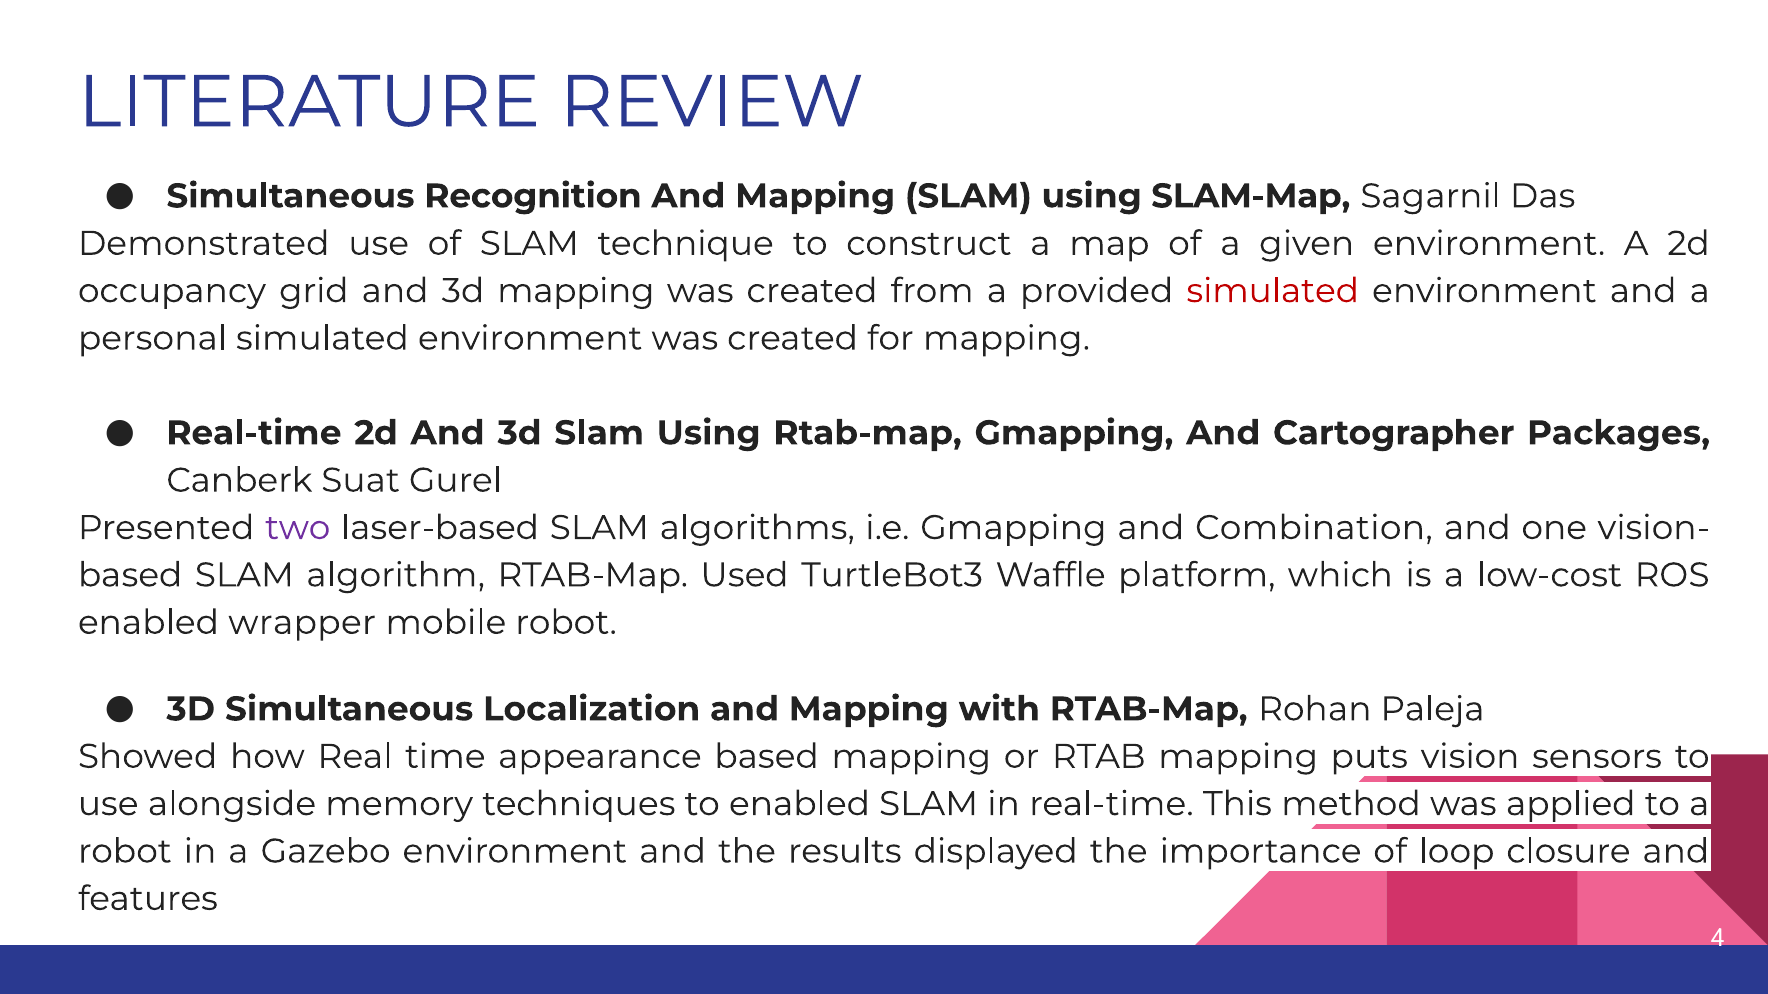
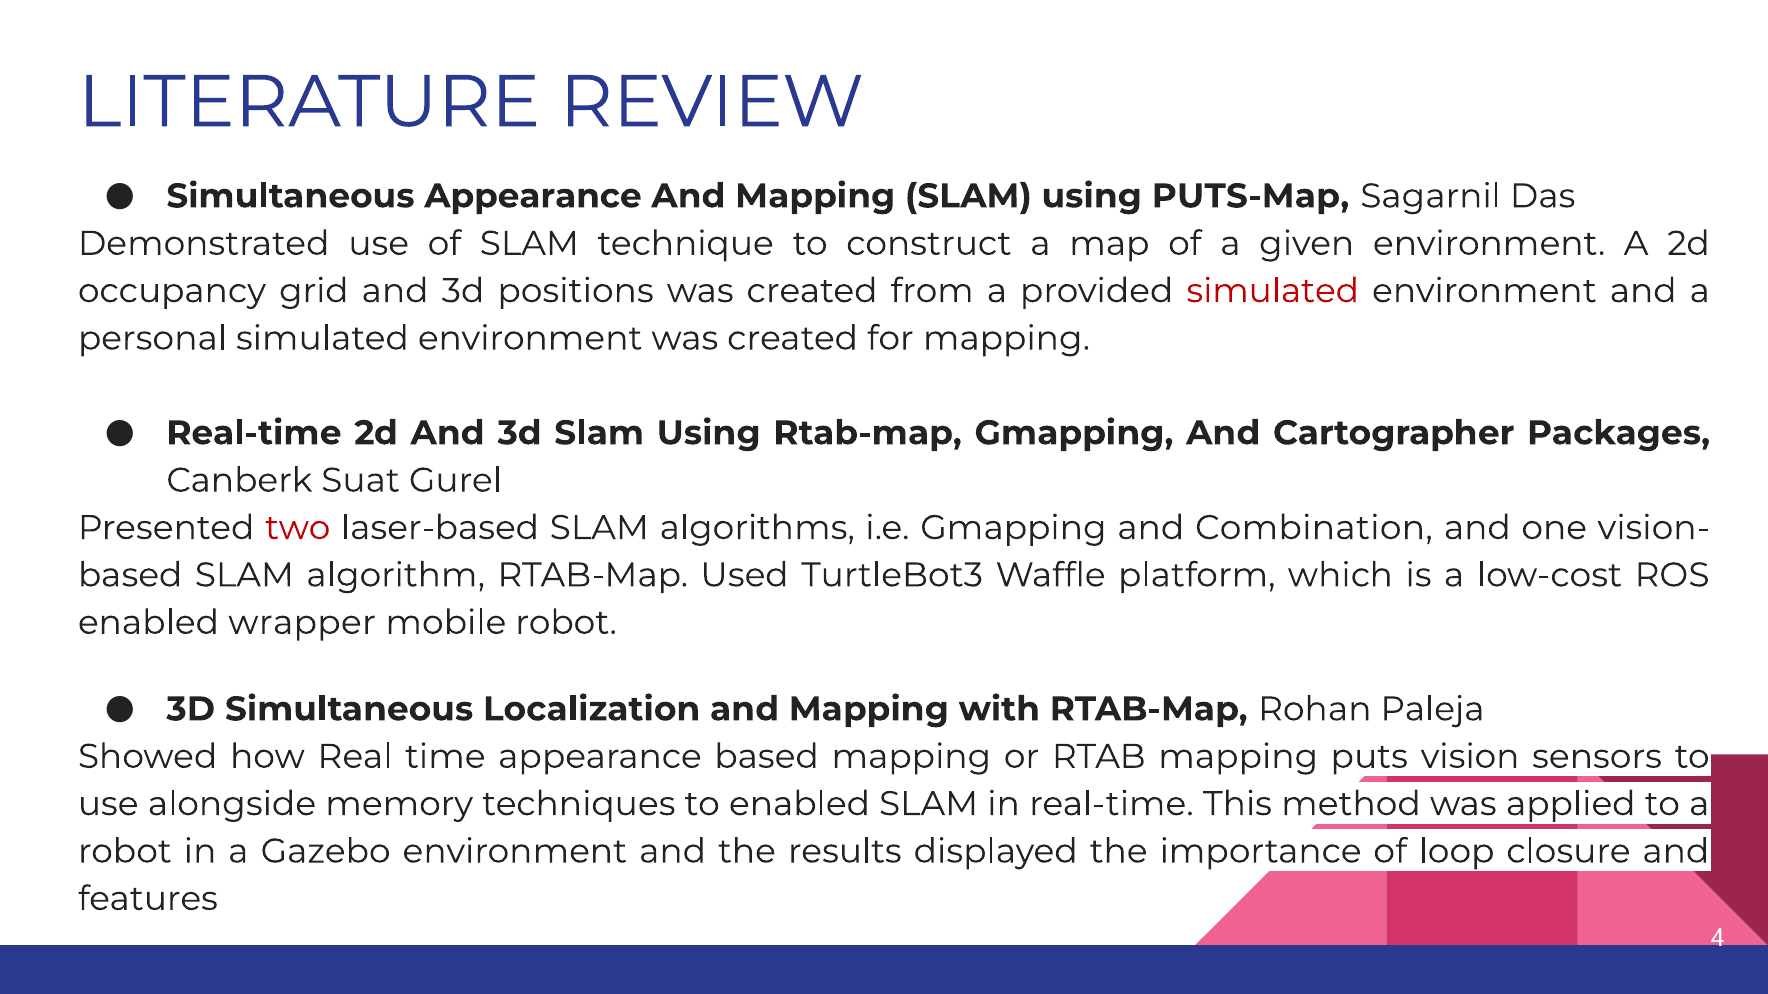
Simultaneous Recognition: Recognition -> Appearance (533, 196)
SLAM-Map: SLAM-Map -> PUTS-Map (1250, 196)
3d mapping: mapping -> positions (576, 291)
two colour: purple -> red (298, 528)
